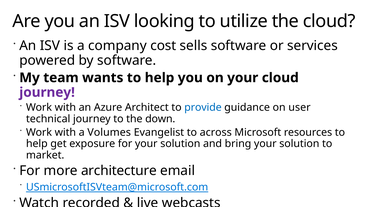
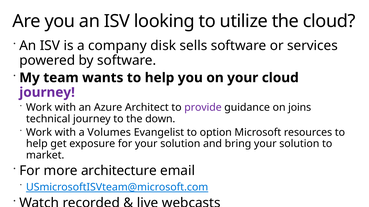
cost: cost -> disk (163, 46)
provide colour: blue -> purple (203, 108)
user: user -> joins (300, 108)
across: across -> option (216, 133)
